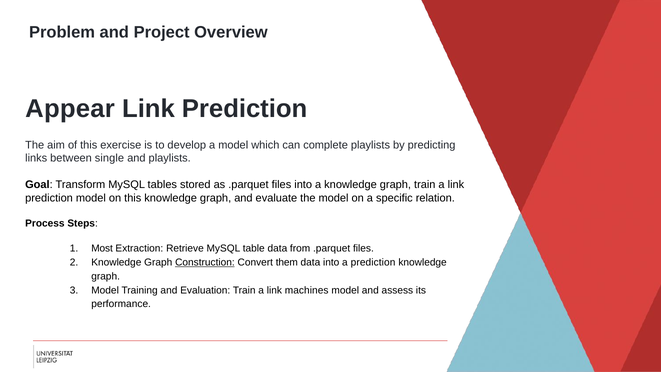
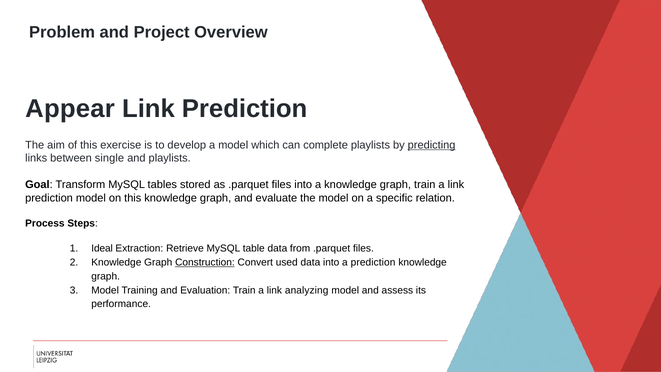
predicting underline: none -> present (432, 145)
Most: Most -> Ideal (102, 248)
them: them -> used (287, 262)
machines: machines -> analyzing (307, 290)
